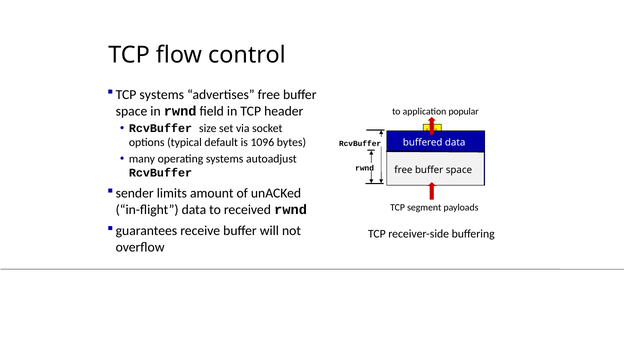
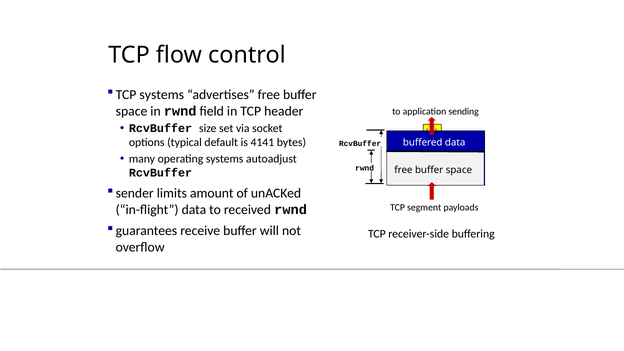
popular: popular -> sending (464, 112)
1096: 1096 -> 4141 (262, 143)
